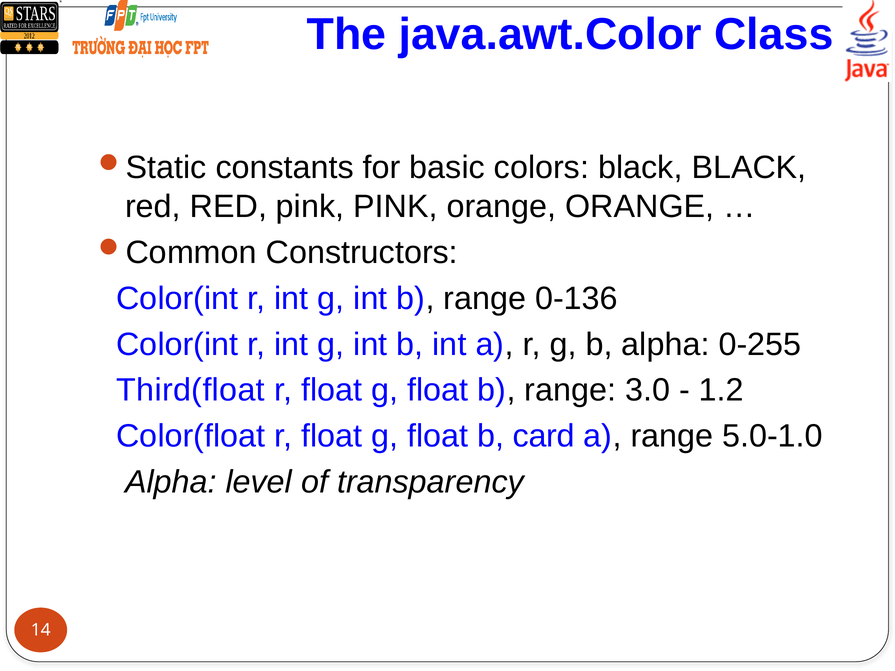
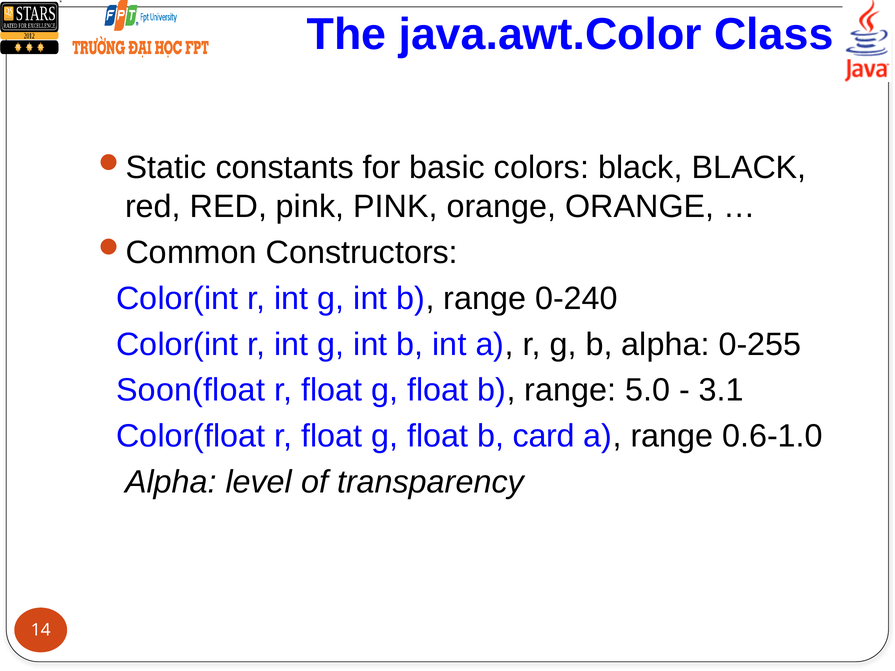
0-136: 0-136 -> 0-240 (576, 298)
Third(float: Third(float -> Soon(float (191, 390)
3.0: 3.0 -> 5.0 (648, 390)
1.2: 1.2 -> 3.1 (721, 390)
5.0-1.0: 5.0-1.0 -> 0.6-1.0 (772, 436)
